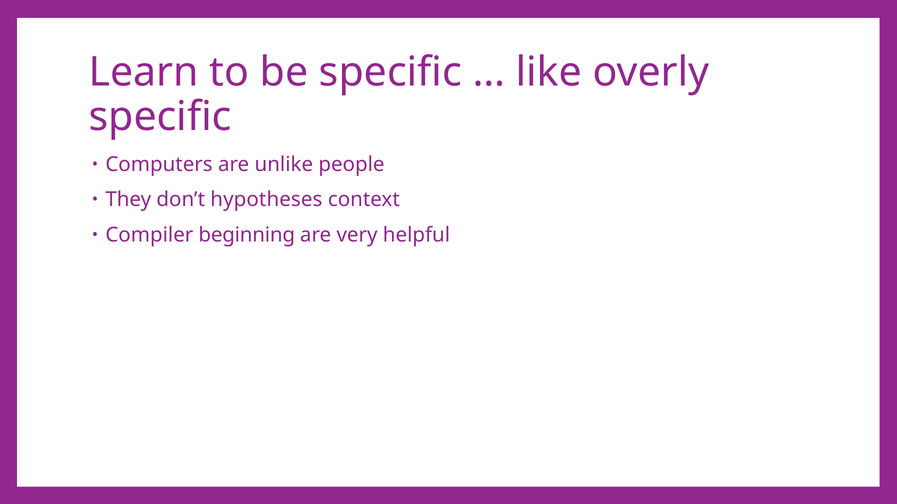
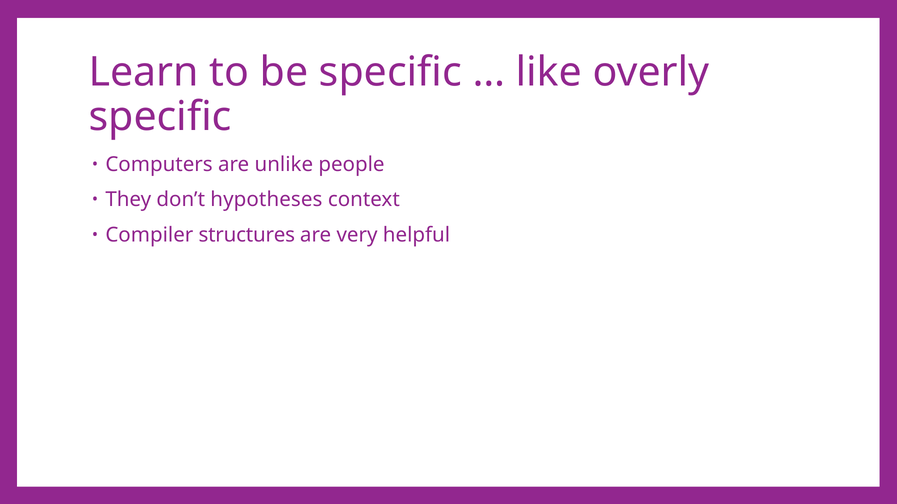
beginning: beginning -> structures (247, 235)
